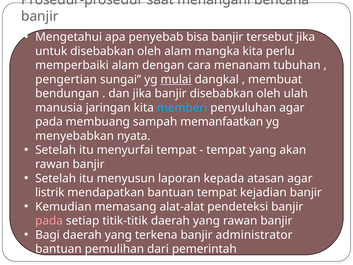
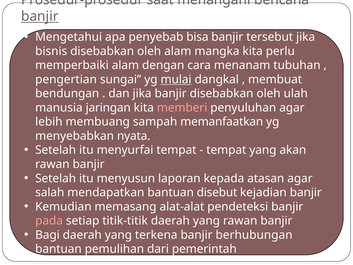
banjir underline: none -> present (40, 16)
untuk: untuk -> bisnis (51, 51)
memberi colour: light blue -> pink (182, 108)
pada: pada -> lebih (49, 122)
listrik: listrik -> salah (50, 192)
bantuan tempat: tempat -> disebut (217, 192)
administrator: administrator -> berhubungan (254, 235)
